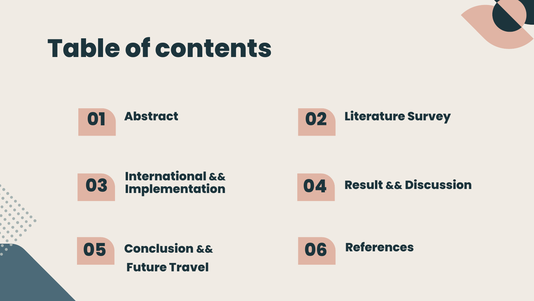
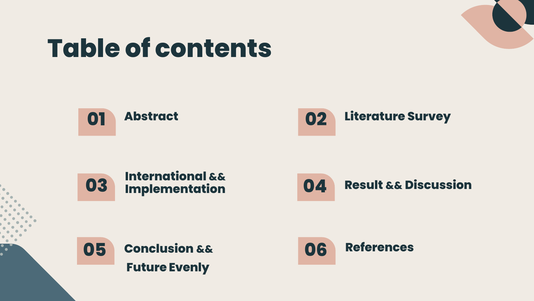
Travel: Travel -> Evenly (189, 267)
